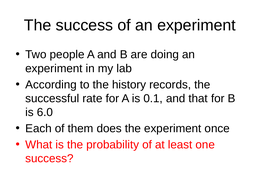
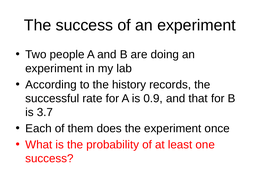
0.1: 0.1 -> 0.9 (153, 98)
6.0: 6.0 -> 3.7 (45, 112)
